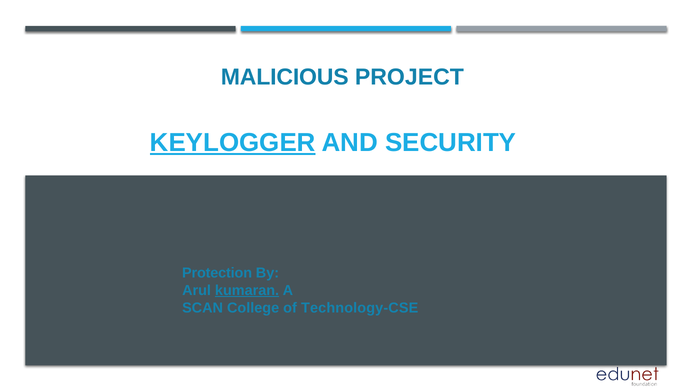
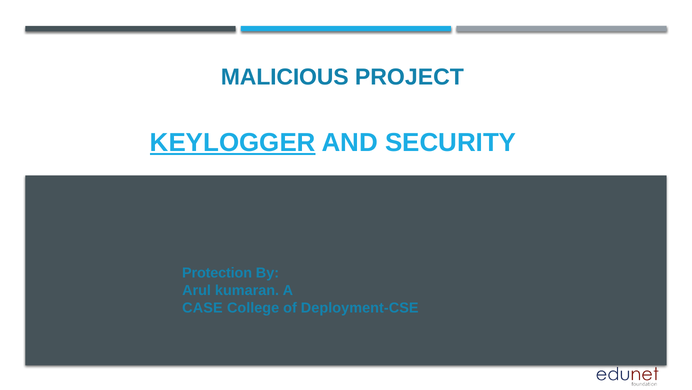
kumaran underline: present -> none (247, 290)
SCAN: SCAN -> CASE (202, 307)
Technology-CSE: Technology-CSE -> Deployment-CSE (360, 307)
